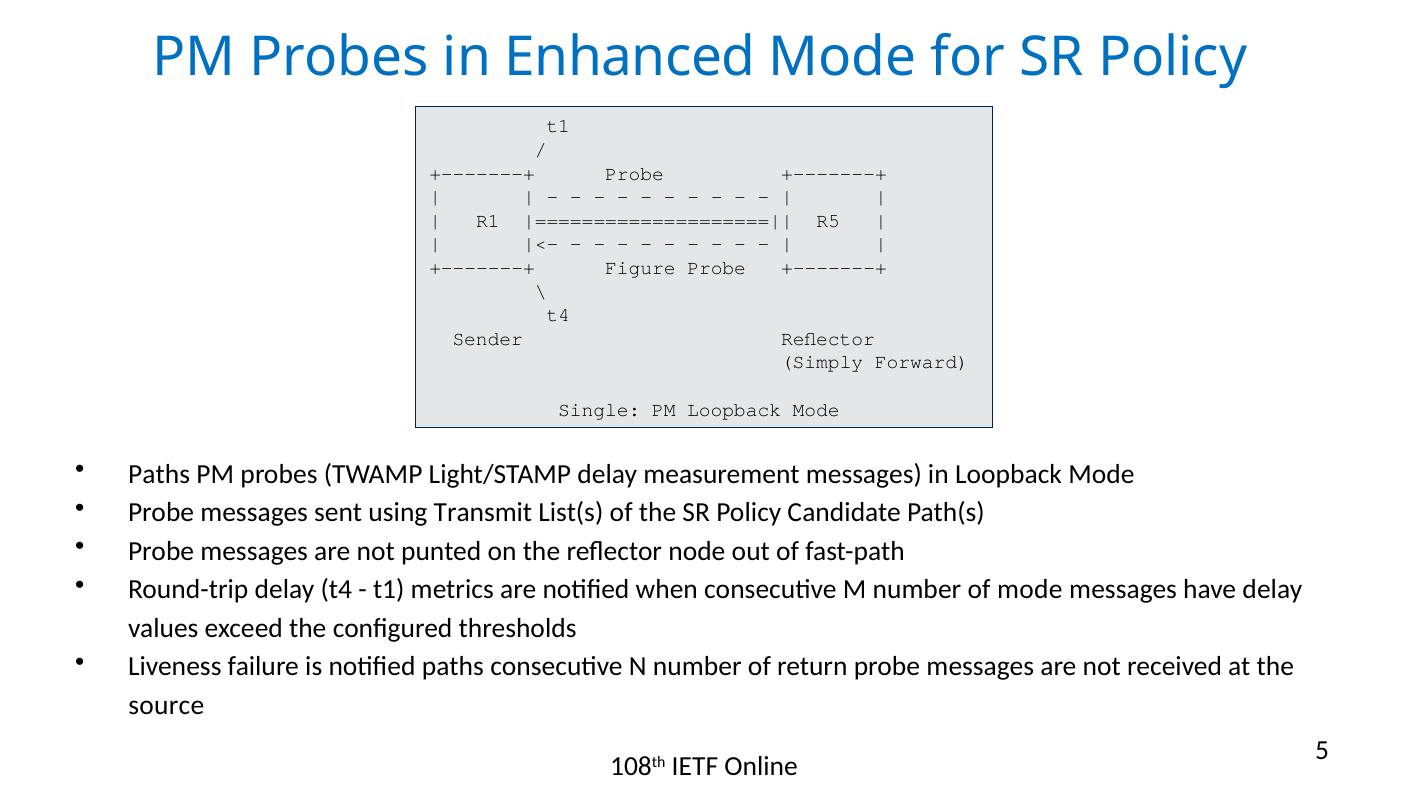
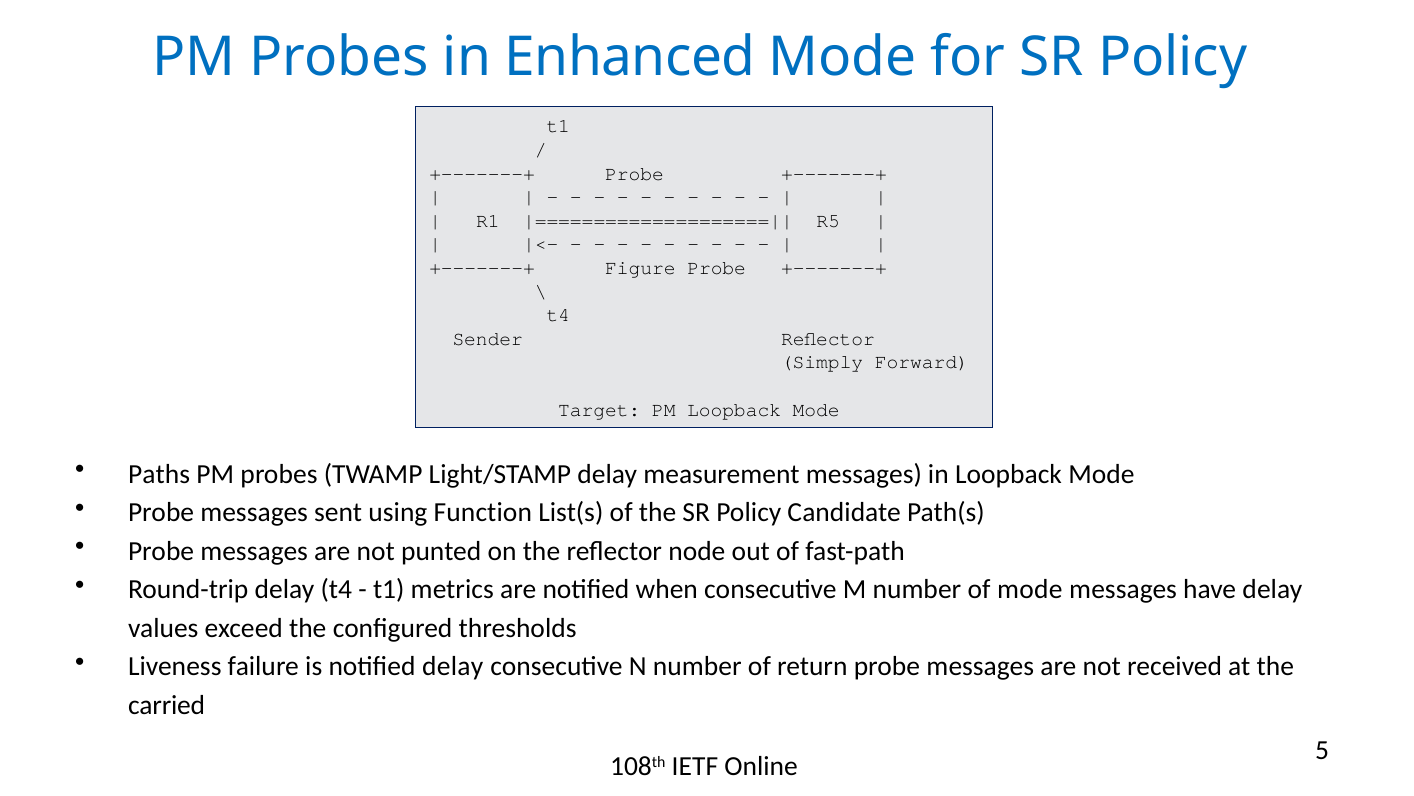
Single: Single -> Target (599, 409)
Transmit: Transmit -> Function (483, 512)
notified paths: paths -> delay (453, 666)
source: source -> carried (167, 705)
